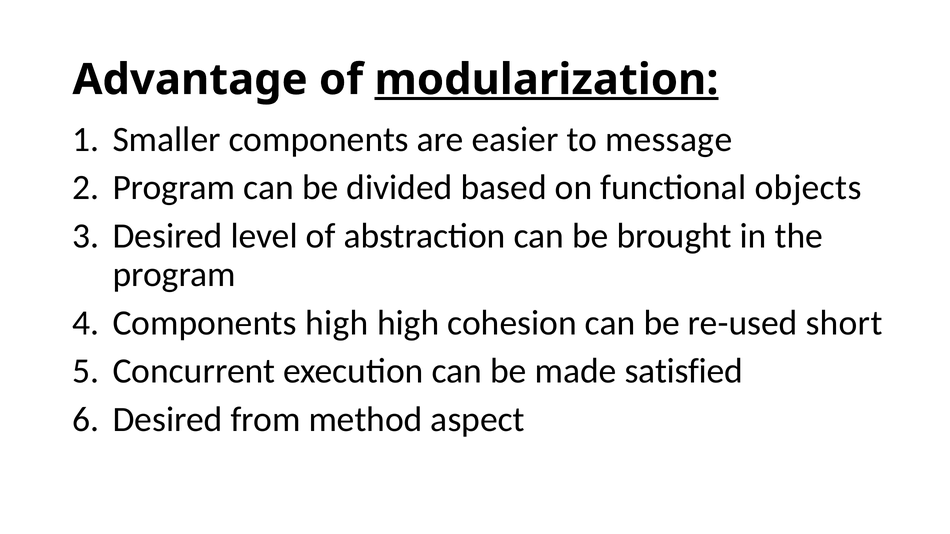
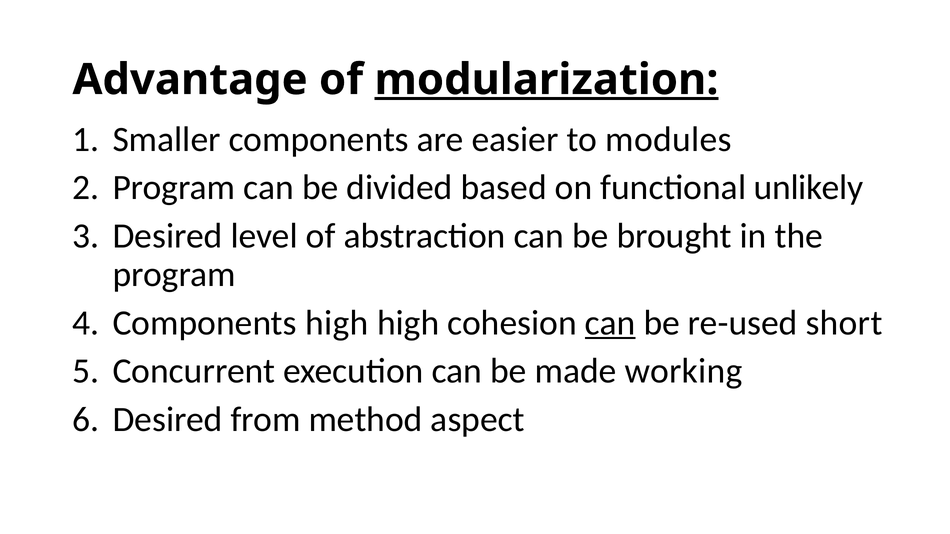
message: message -> modules (669, 139)
objects: objects -> unlikely (809, 188)
can underline: none -> present (610, 323)
satisfied: satisfied -> working (683, 371)
